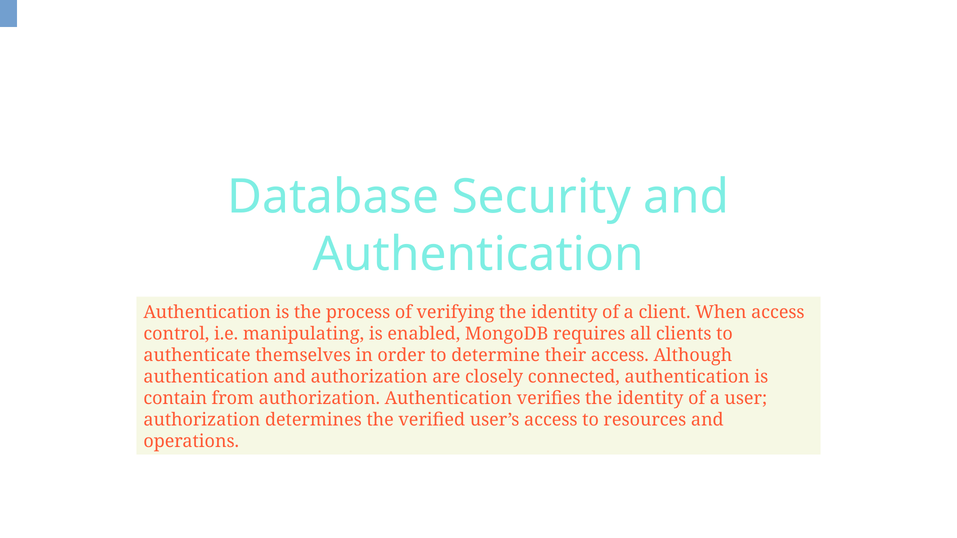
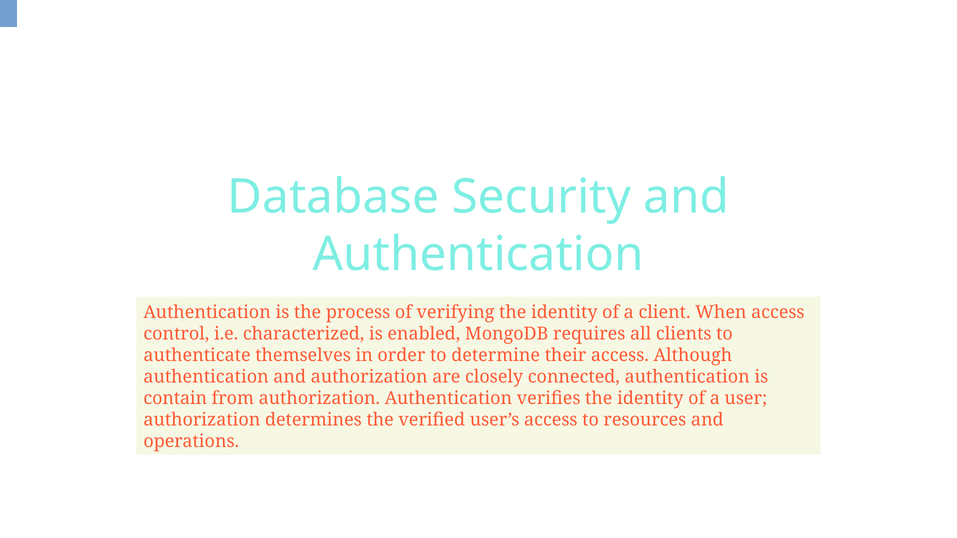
manipulating: manipulating -> characterized (304, 334)
